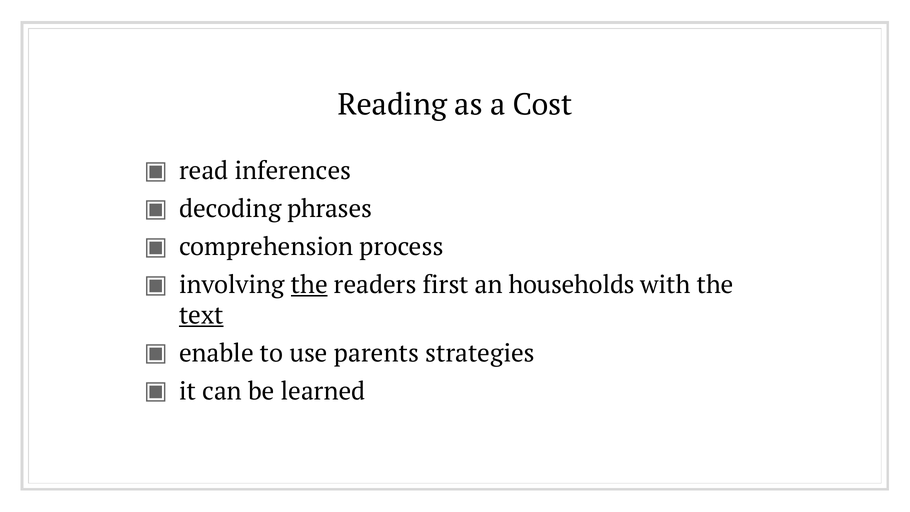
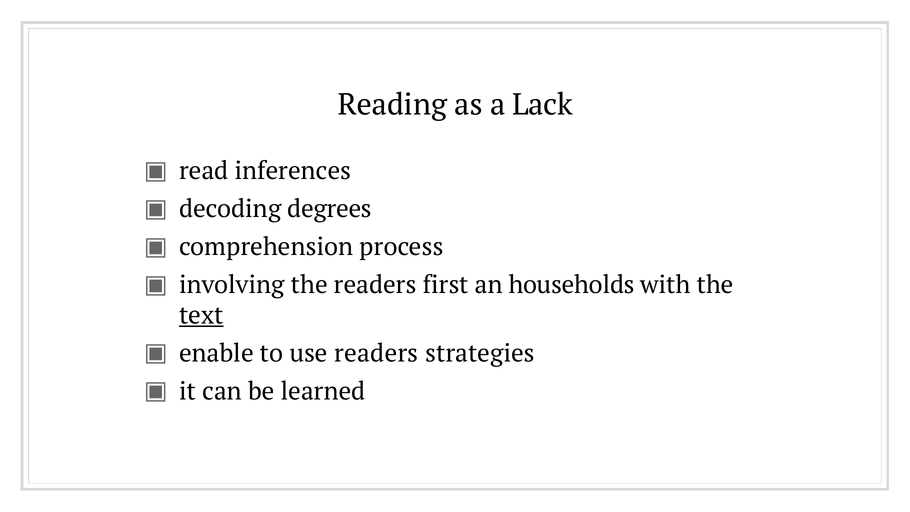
Cost: Cost -> Lack (543, 105)
phrases: phrases -> degrees (330, 209)
the underline: present -> none (309, 285)
use parents: parents -> readers (376, 353)
